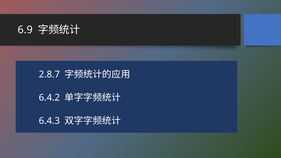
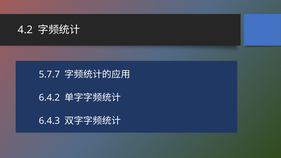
6.9: 6.9 -> 4.2 (25, 30)
2.8.7: 2.8.7 -> 5.7.7 (49, 75)
